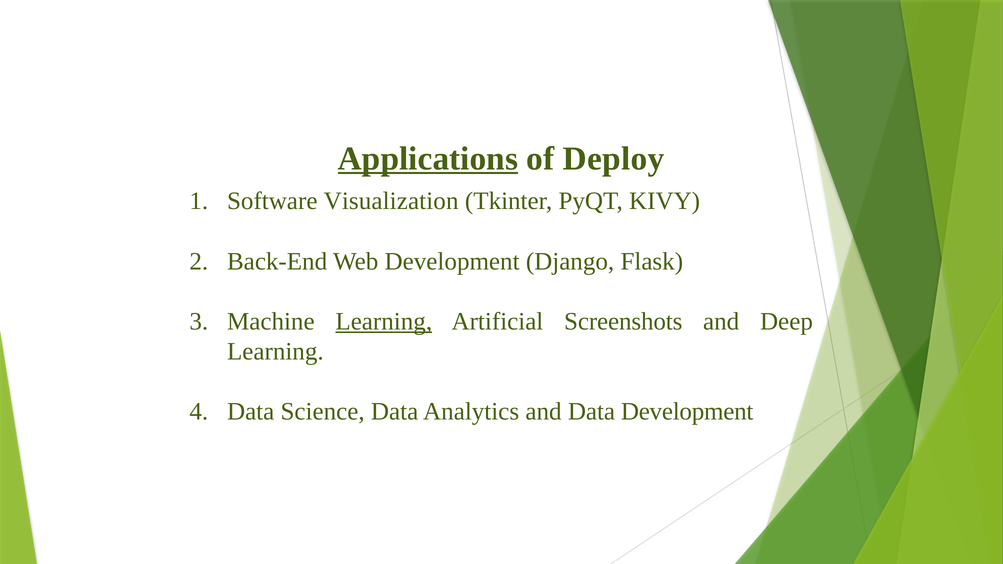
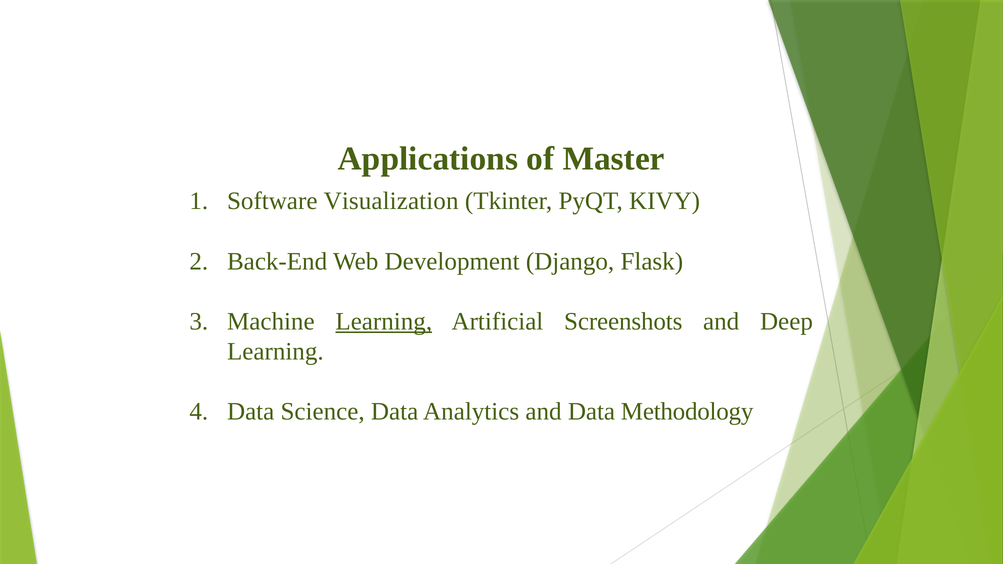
Applications underline: present -> none (428, 159)
Deploy: Deploy -> Master (614, 159)
Data Development: Development -> Methodology (687, 412)
